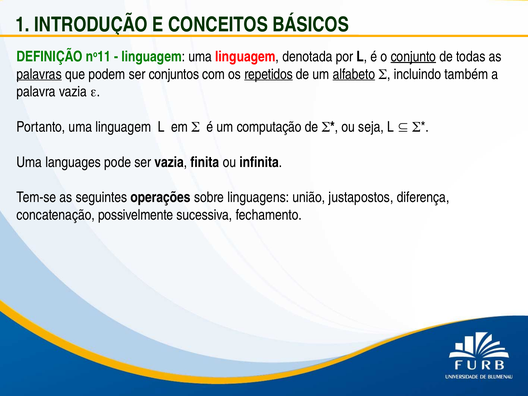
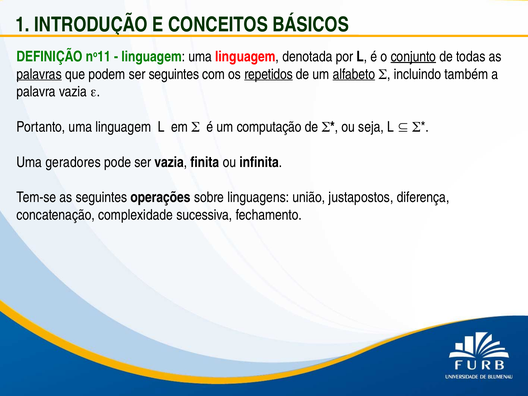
ser conjuntos: conjuntos -> seguintes (174, 74)
languages: languages -> geradores (73, 162)
possivelmente: possivelmente -> complexidade (136, 215)
